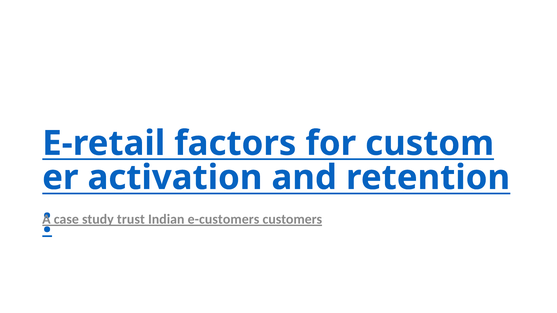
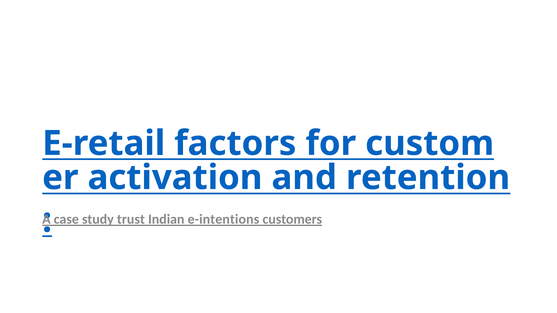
e-customers: e-customers -> e-intentions (223, 219)
